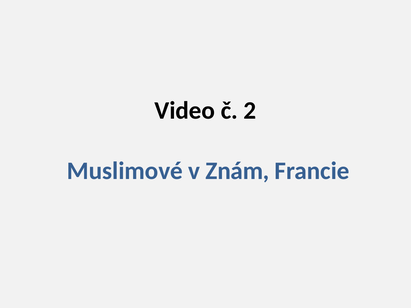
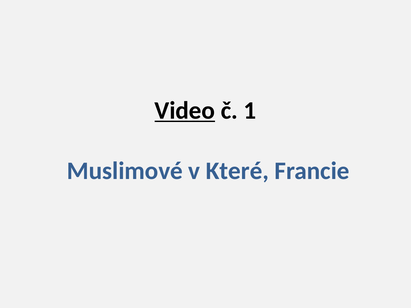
Video underline: none -> present (185, 111)
2: 2 -> 1 (250, 111)
Znám: Znám -> Které (237, 171)
